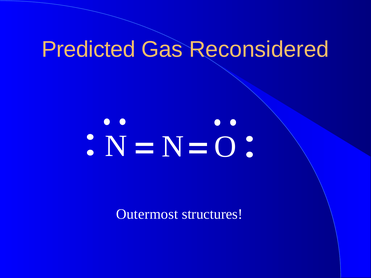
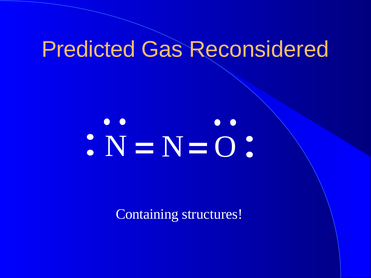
Outermost: Outermost -> Containing (147, 214)
